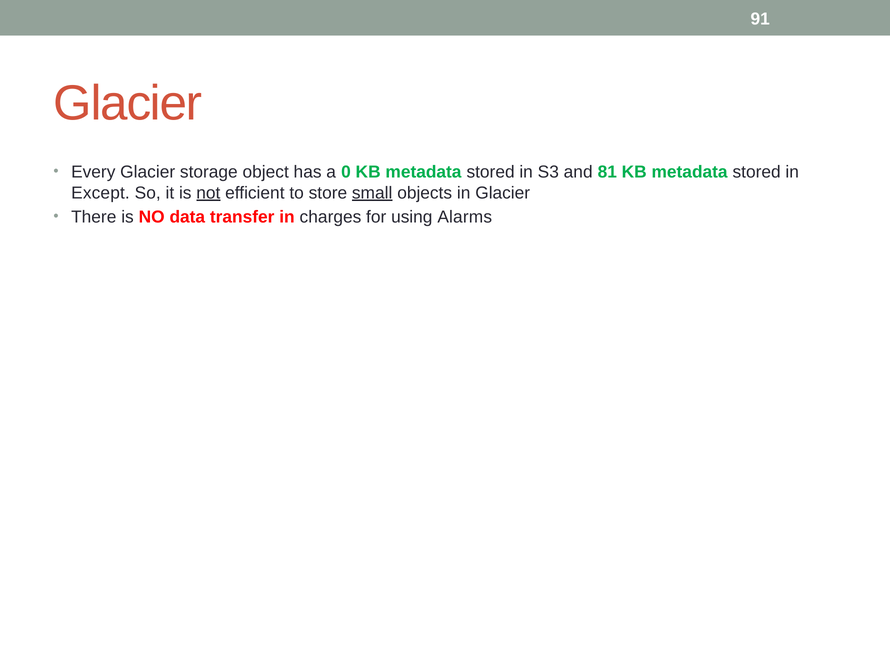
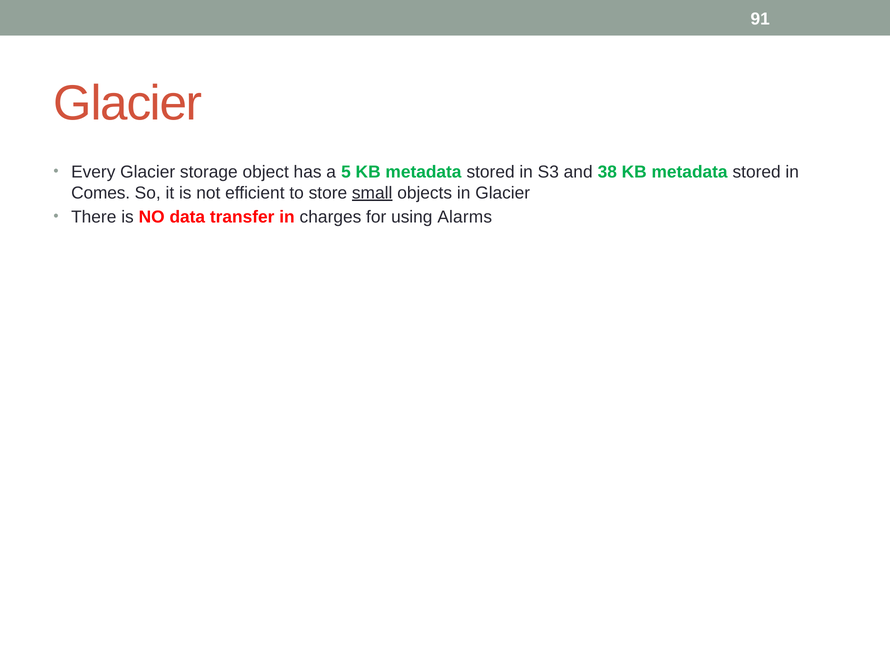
0: 0 -> 5 (346, 172)
81: 81 -> 38 (607, 172)
Except: Except -> Comes (101, 193)
not underline: present -> none (208, 193)
